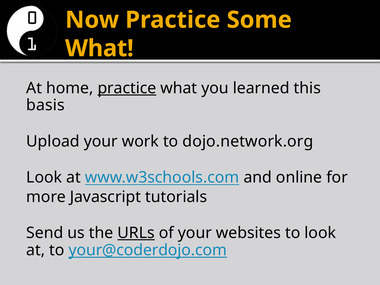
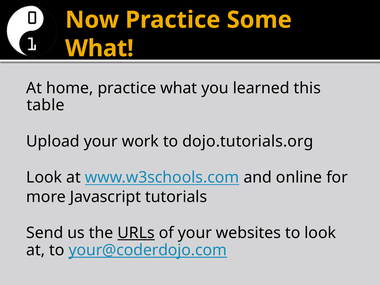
practice underline: present -> none (127, 88)
basis: basis -> table (45, 105)
dojo.network.org: dojo.network.org -> dojo.tutorials.org (248, 141)
